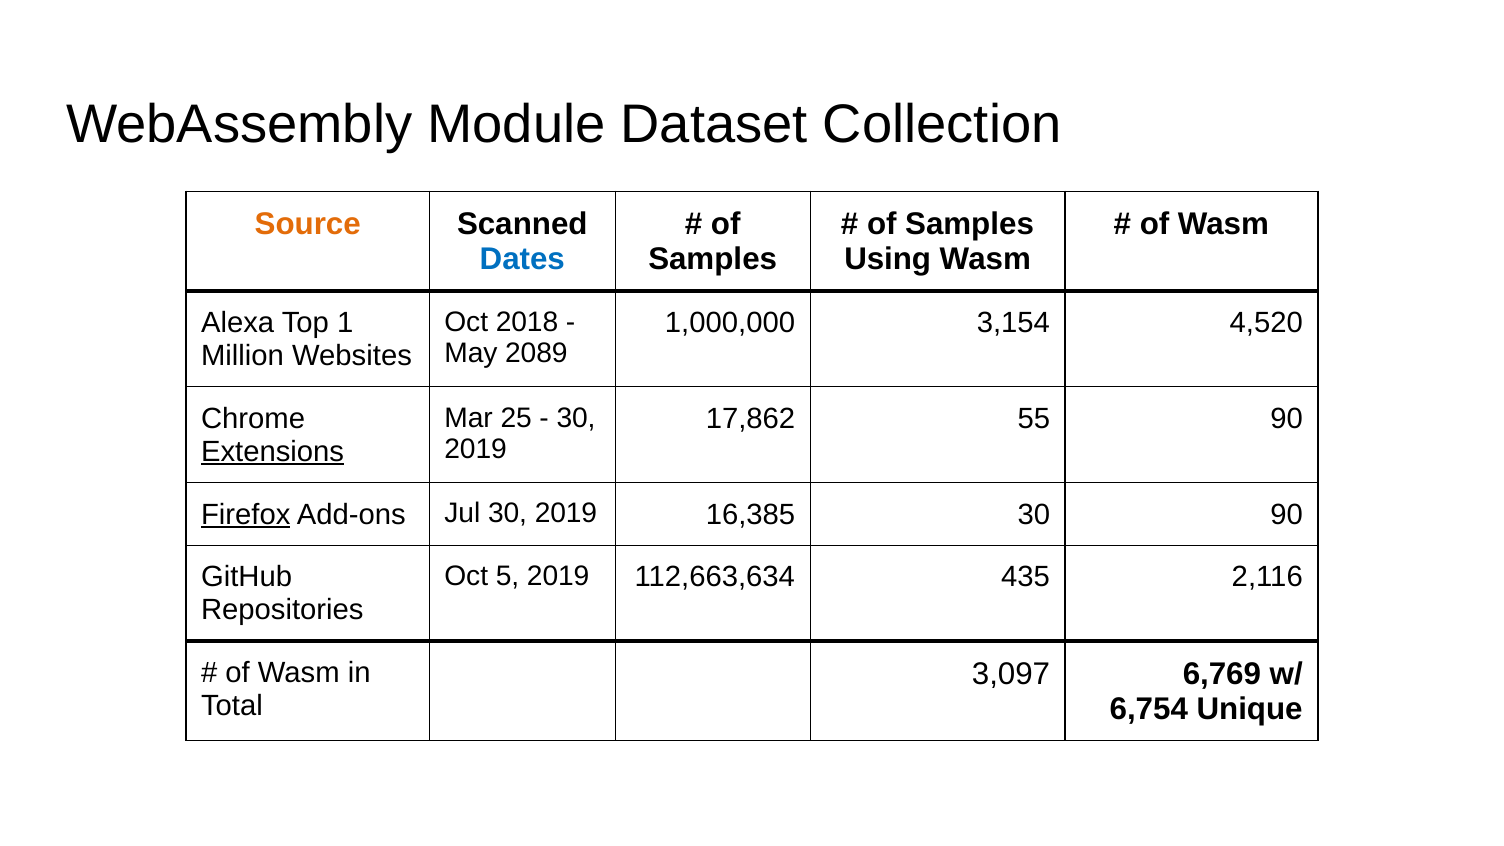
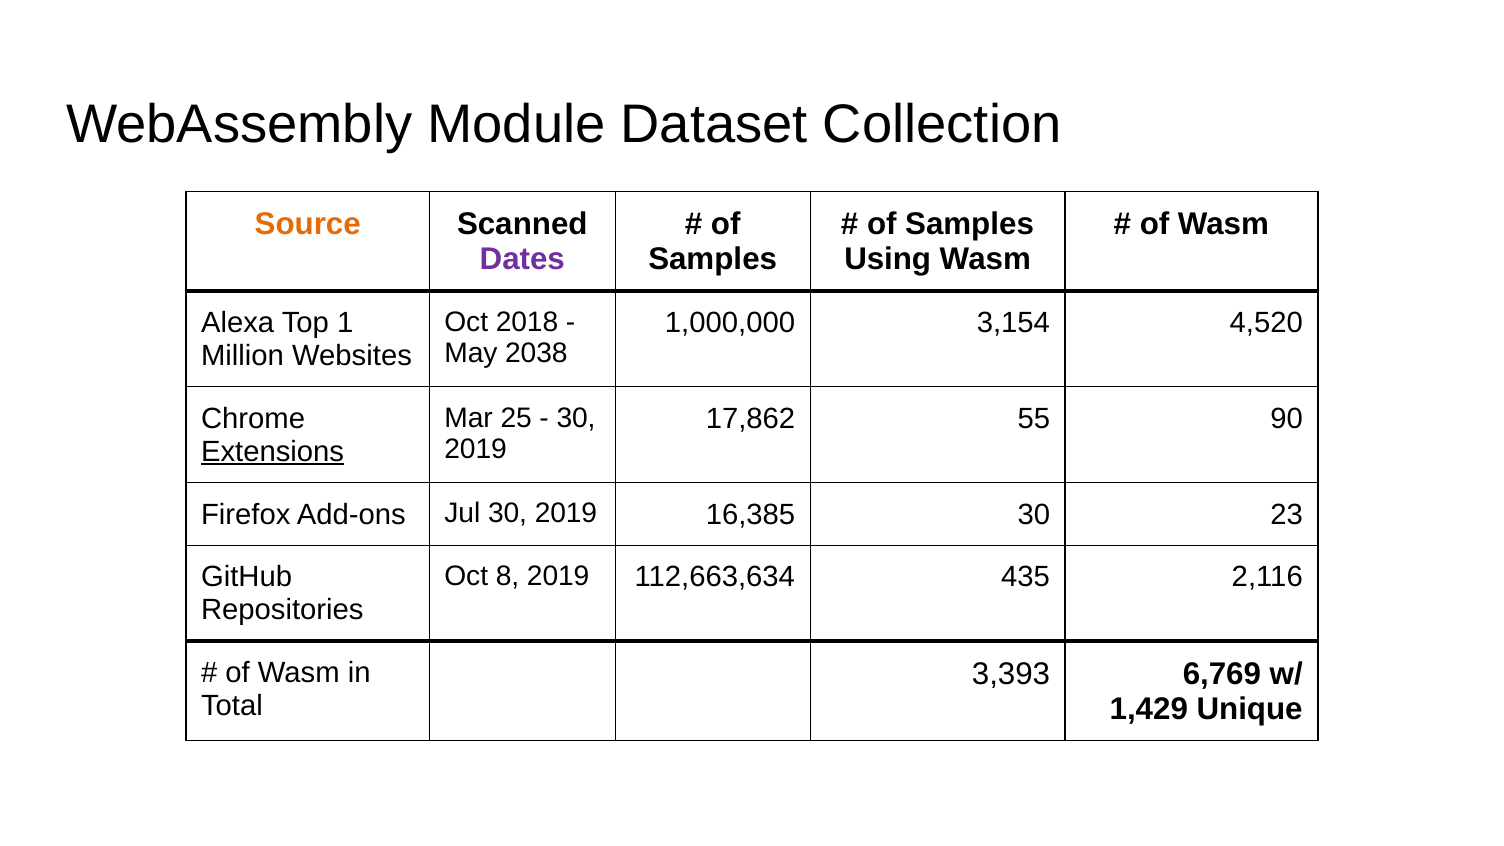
Dates colour: blue -> purple (522, 259)
2089: 2089 -> 2038 (536, 353)
Firefox underline: present -> none (246, 514)
30 90: 90 -> 23 (1287, 514)
5: 5 -> 8 (508, 576)
3,097: 3,097 -> 3,393 (1011, 674)
6,754: 6,754 -> 1,429 (1149, 709)
